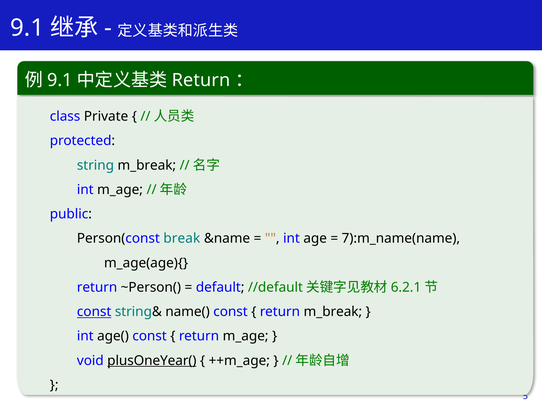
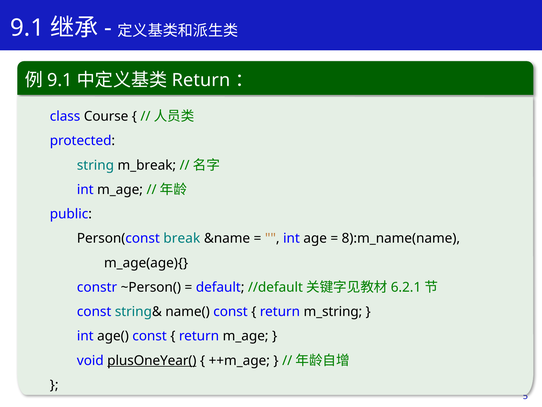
Private: Private -> Course (106, 116)
7):m_name(name: 7):m_name(name -> 8):m_name(name (401, 238)
return: return -> constr (97, 287)
const underline: present -> none (94, 311)
return m_break: m_break -> m_string (333, 311)
